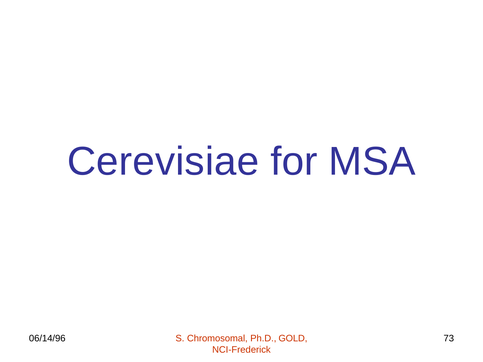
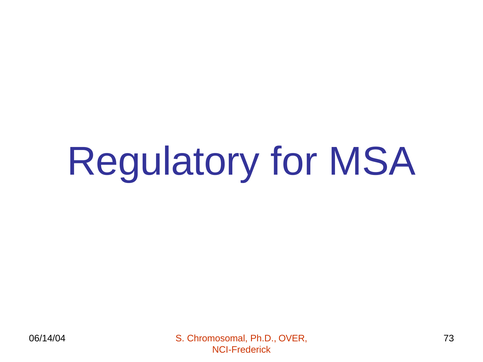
Cerevisiae: Cerevisiae -> Regulatory (163, 162)
06/14/96: 06/14/96 -> 06/14/04 (47, 339)
GOLD: GOLD -> OVER (293, 339)
